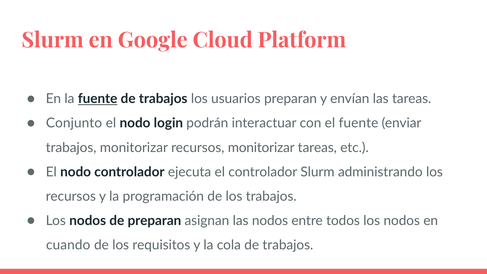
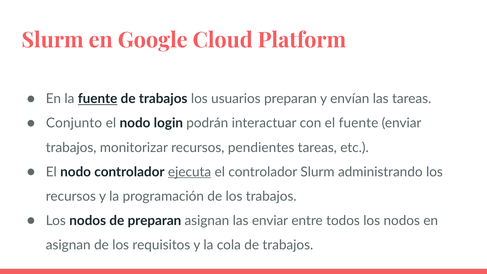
recursos monitorizar: monitorizar -> pendientes (261, 148)
ejecuta underline: none -> present (190, 172)
las nodos: nodos -> enviar (270, 221)
cuando: cuando -> asignan (68, 245)
